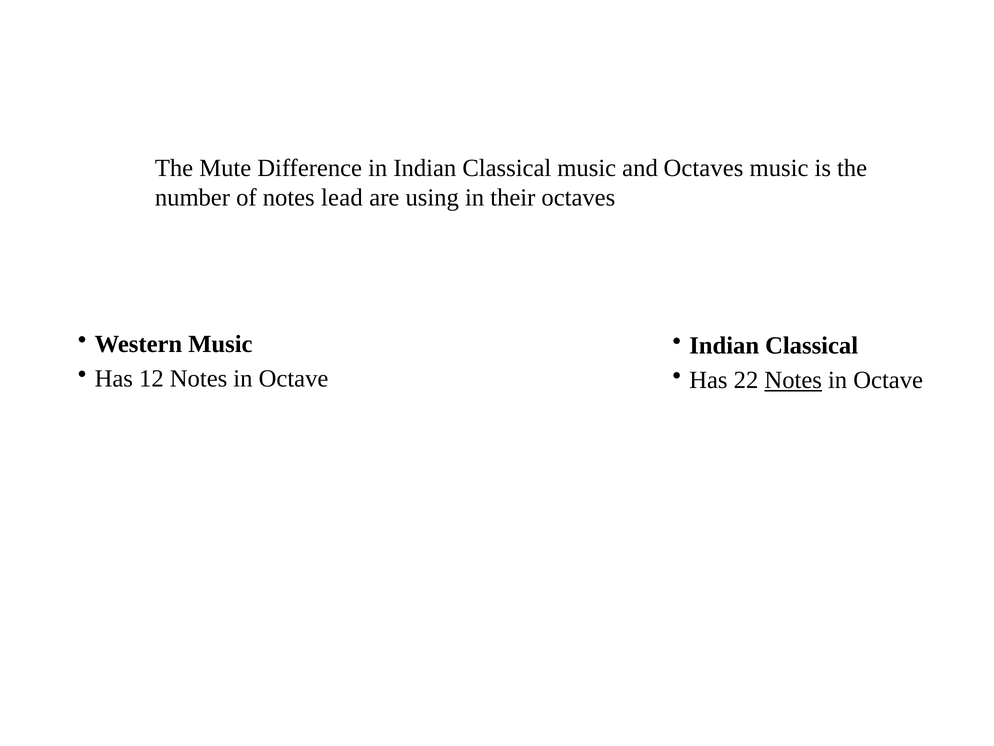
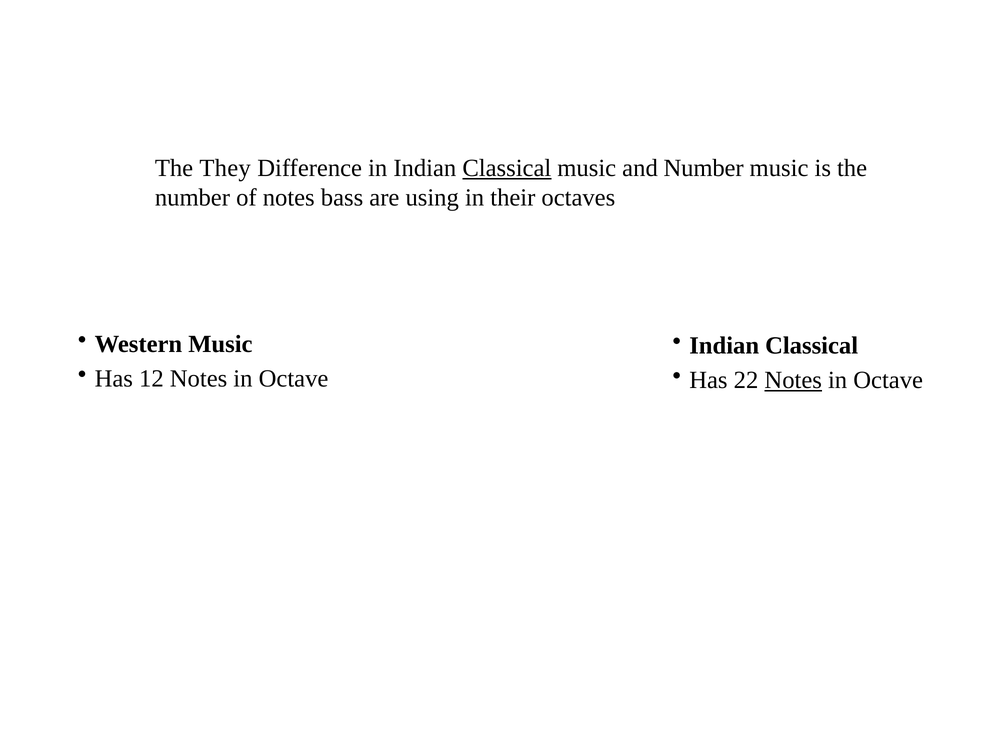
Mute: Mute -> They (225, 168)
Classical underline: none -> present (507, 168)
and Octaves: Octaves -> Number (704, 168)
lead: lead -> bass (342, 197)
